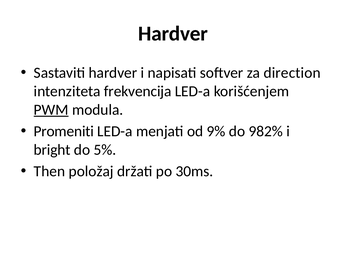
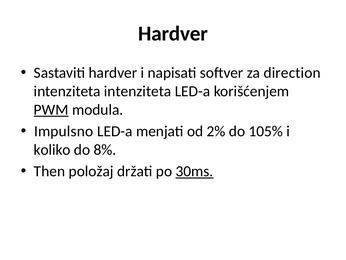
intenziteta frekvencija: frekvencija -> intenziteta (138, 91)
Promeniti: Promeniti -> Impulsno (64, 131)
9%: 9% -> 2% (216, 131)
982%: 982% -> 105% (266, 131)
bright: bright -> koliko (52, 149)
5%: 5% -> 8% (105, 149)
30ms underline: none -> present (194, 171)
